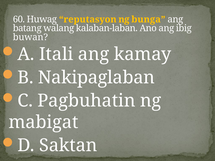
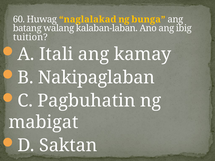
reputasyon: reputasyon -> naglalakad (88, 19)
buwan: buwan -> tuition (30, 37)
